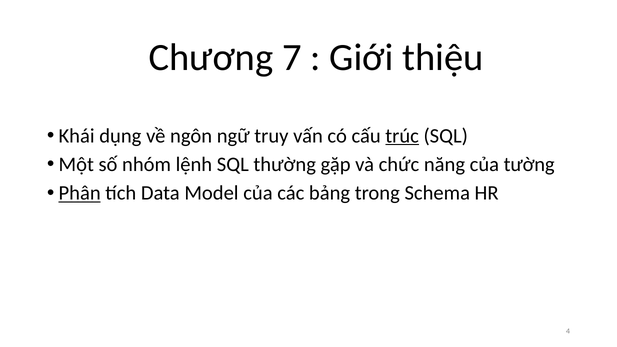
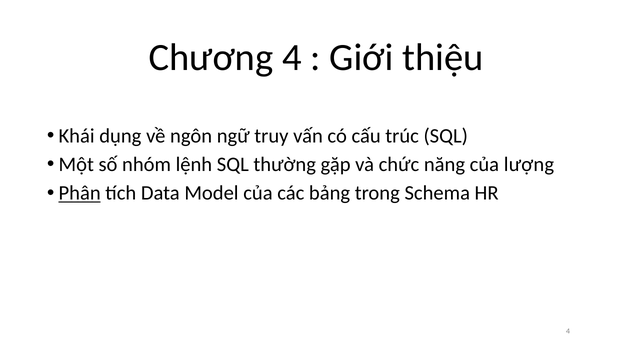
Chương 7: 7 -> 4 (292, 57)
trúc underline: present -> none (402, 136)
tường: tường -> lượng (529, 164)
